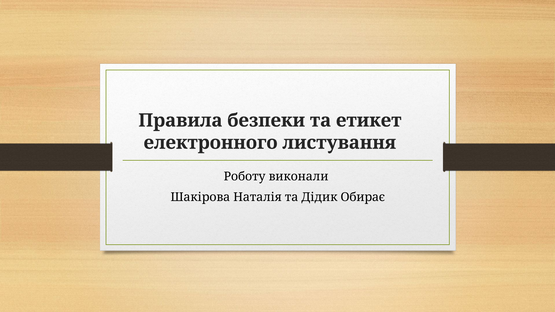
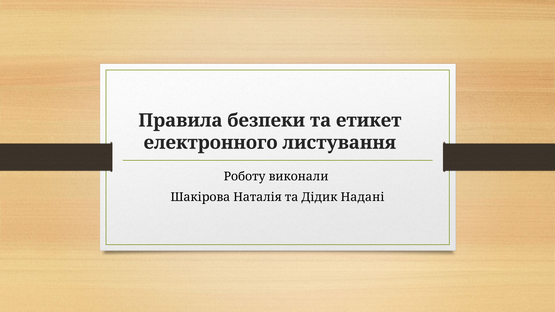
Обирає: Обирає -> Надані (363, 197)
